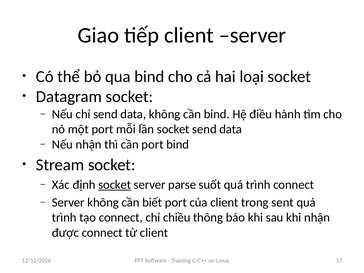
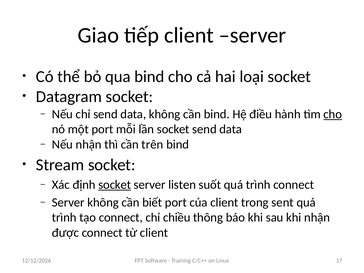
cho underline: none -> present (333, 114)
cần port: port -> trên (152, 144)
parse: parse -> listen (182, 185)
